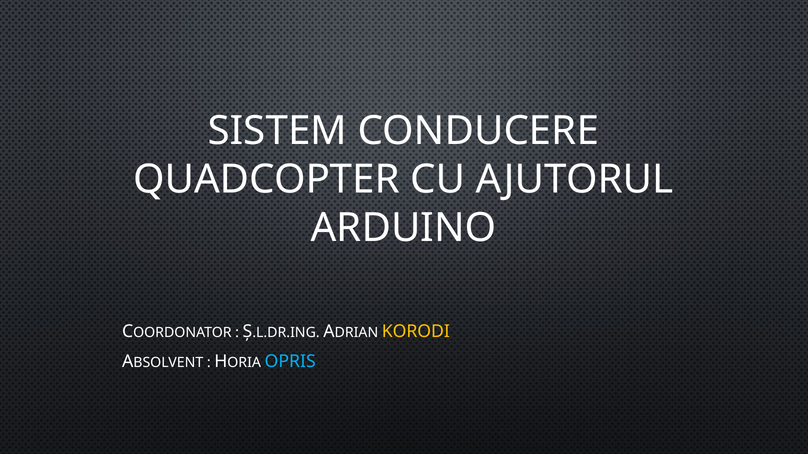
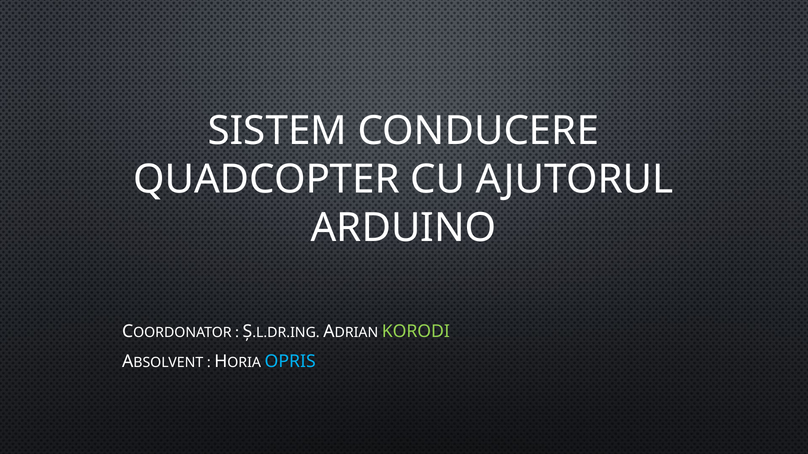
KORODI colour: yellow -> light green (416, 332)
